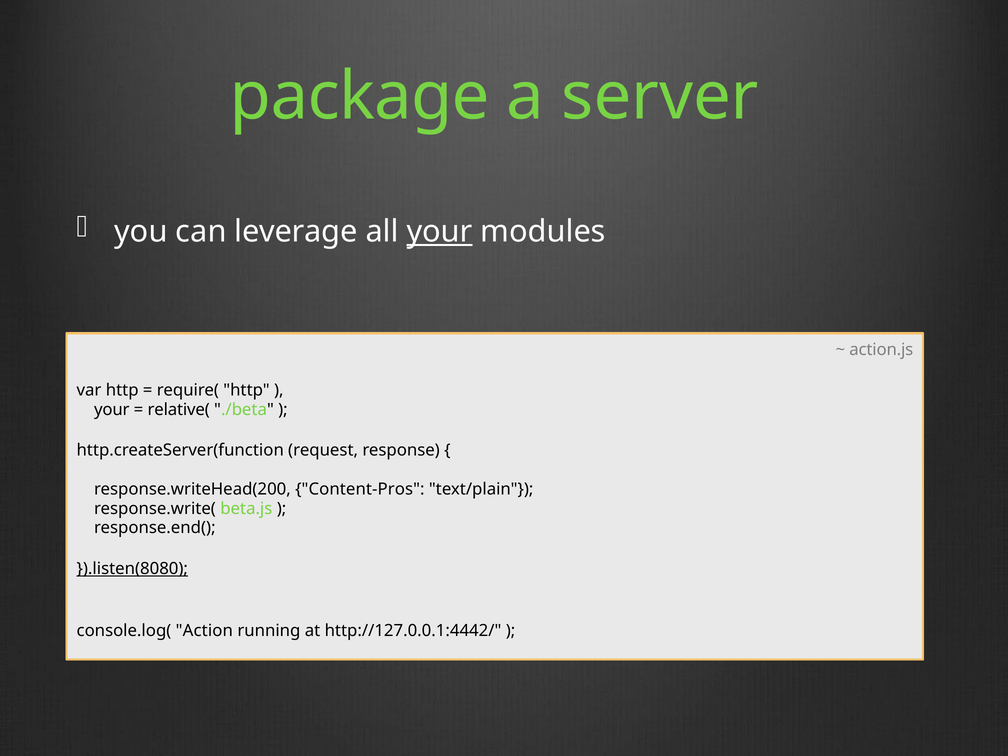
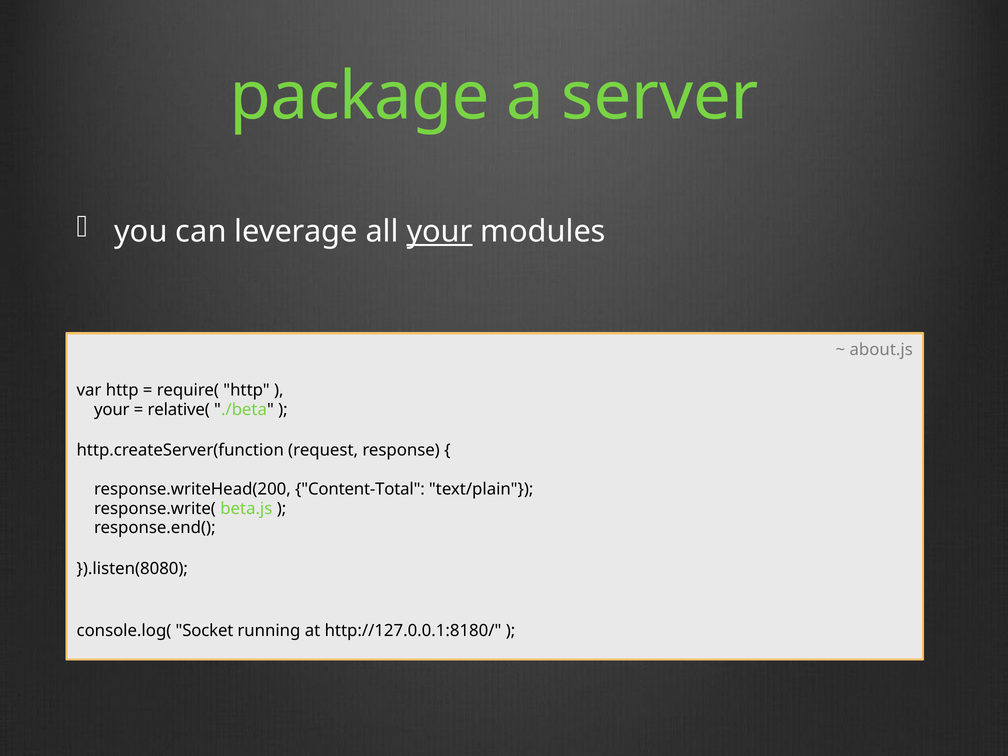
action.js: action.js -> about.js (881, 350)
Content-Pros: Content-Pros -> Content-Total (360, 489)
}).listen(8080 underline: present -> none (132, 569)
Action: Action -> Socket (204, 631)
http://127.0.0.1:4442/: http://127.0.0.1:4442/ -> http://127.0.0.1:8180/ (413, 631)
